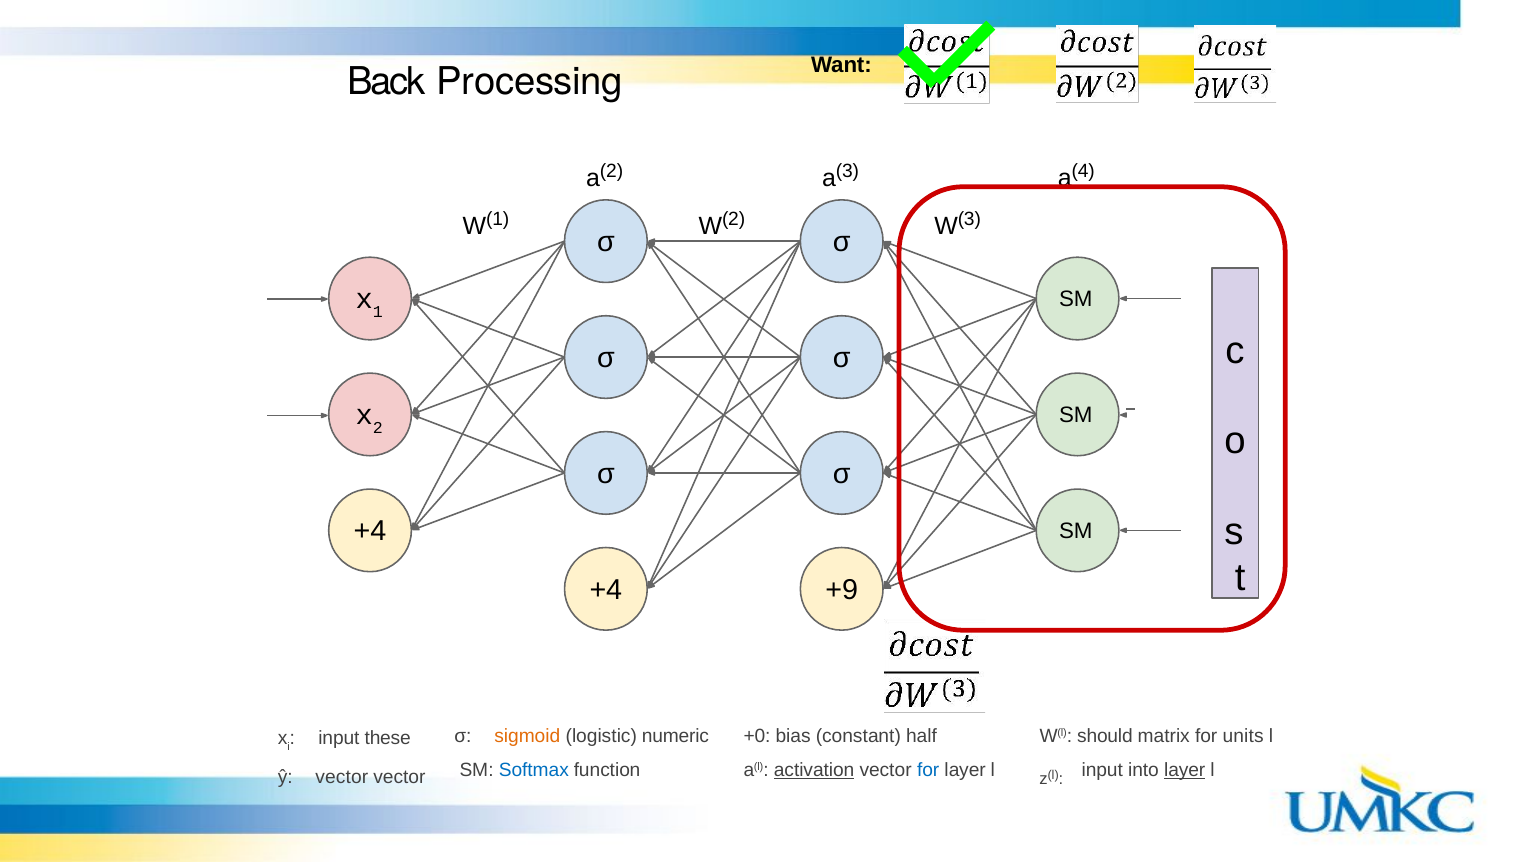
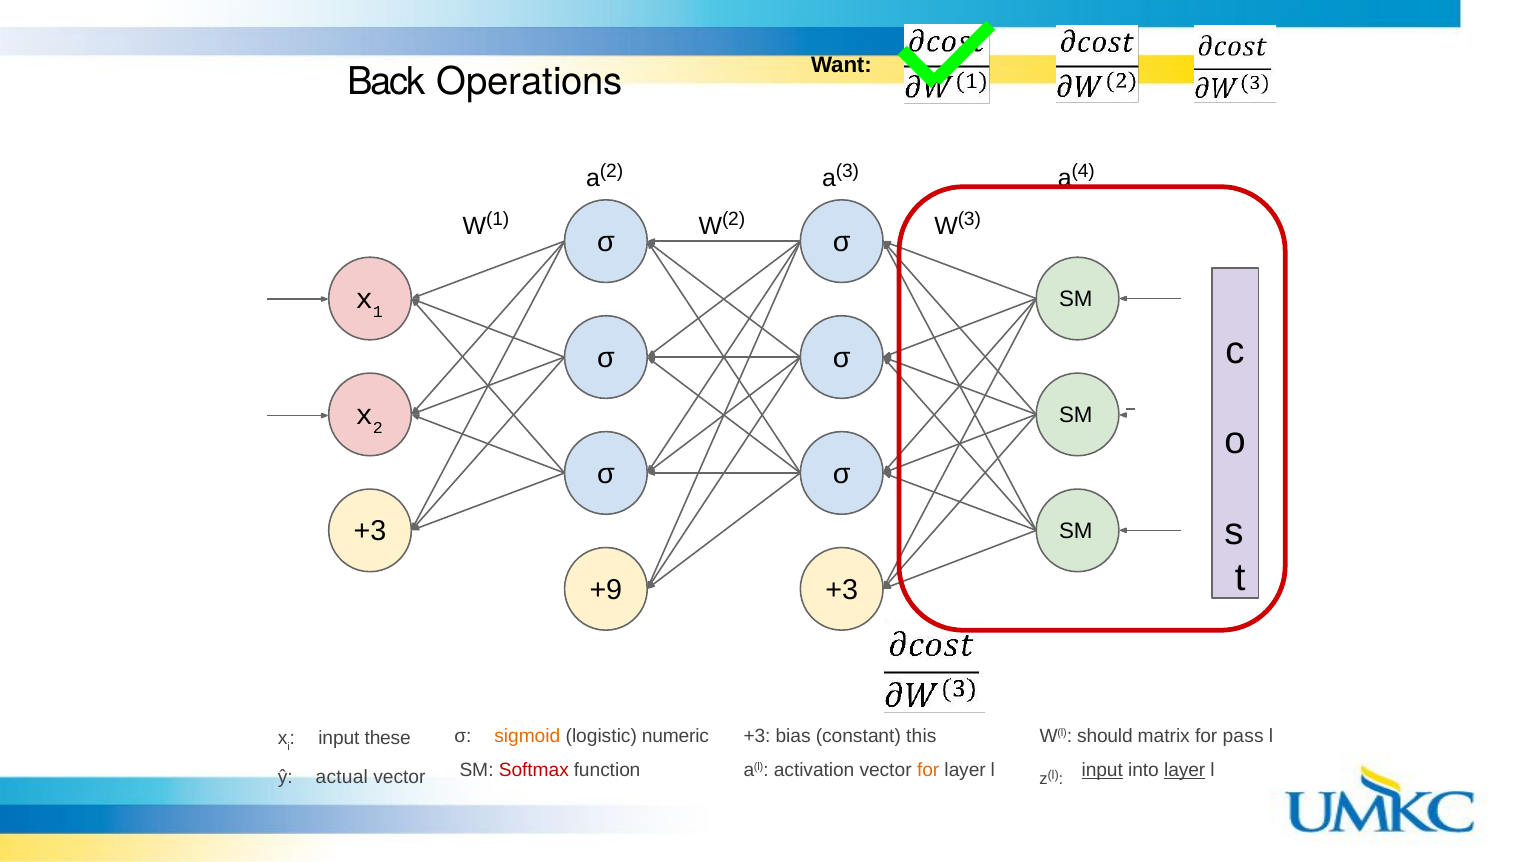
Processing: Processing -> Operations (530, 82)
+4: +4 -> +3 (370, 531)
+4: +4 -> +9 (606, 590)
+9: +9 -> +3 (842, 590)
+0: +0 -> +3 (757, 736)
half: half -> this (921, 736)
units: units -> pass (1243, 736)
Softmax colour: blue -> red (534, 771)
activation underline: present -> none (814, 771)
for colour: blue -> orange (928, 771)
ŷ vector: vector -> actual (342, 777)
input underline: none -> present (1102, 771)
